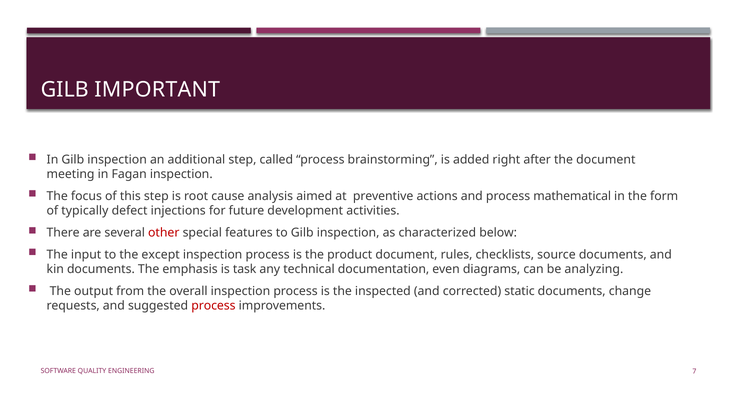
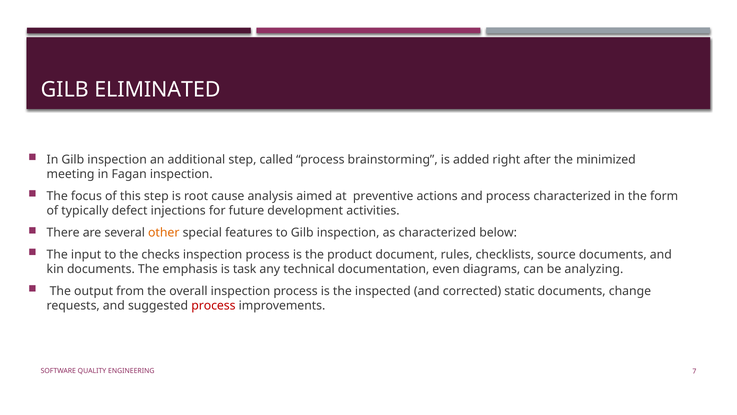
IMPORTANT: IMPORTANT -> ELIMINATED (157, 90)
the document: document -> minimized (606, 159)
process mathematical: mathematical -> characterized (572, 196)
other colour: red -> orange (164, 232)
except: except -> checks (161, 254)
